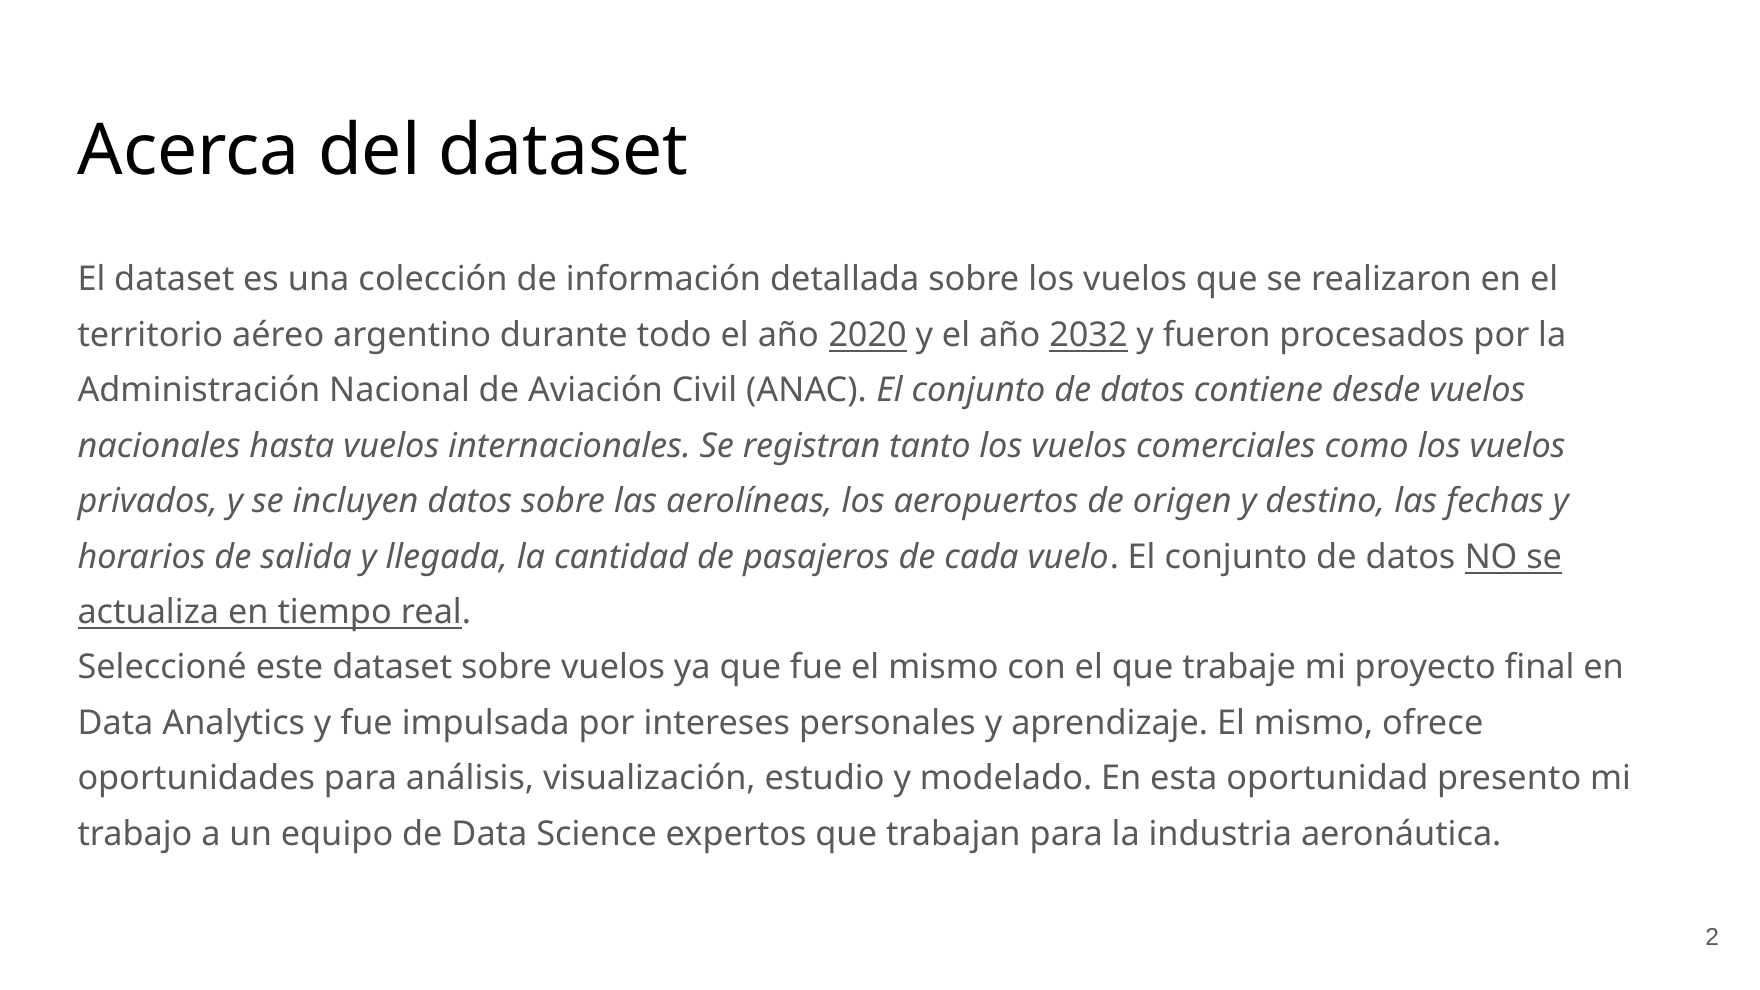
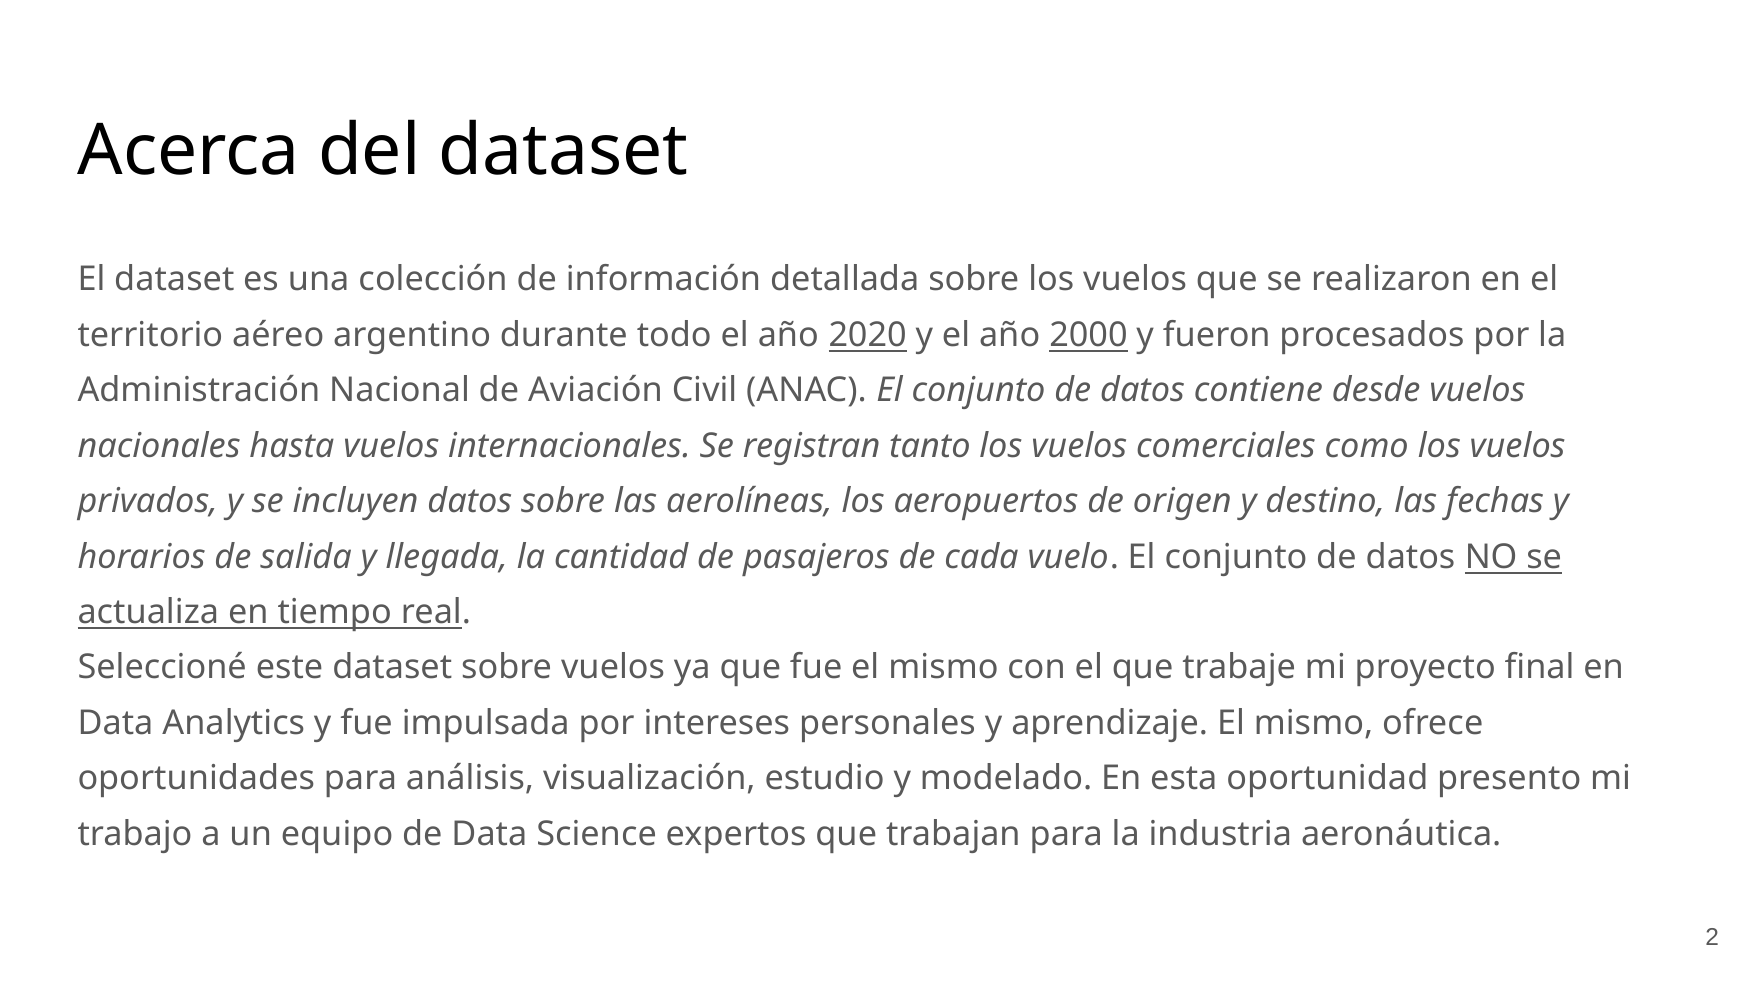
2032: 2032 -> 2000 (1088, 335)
